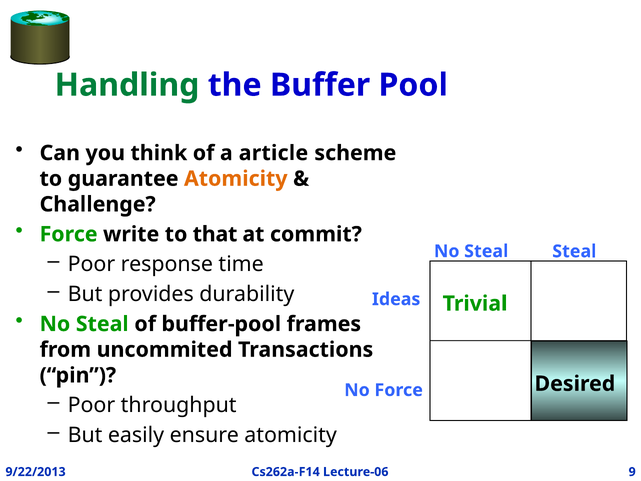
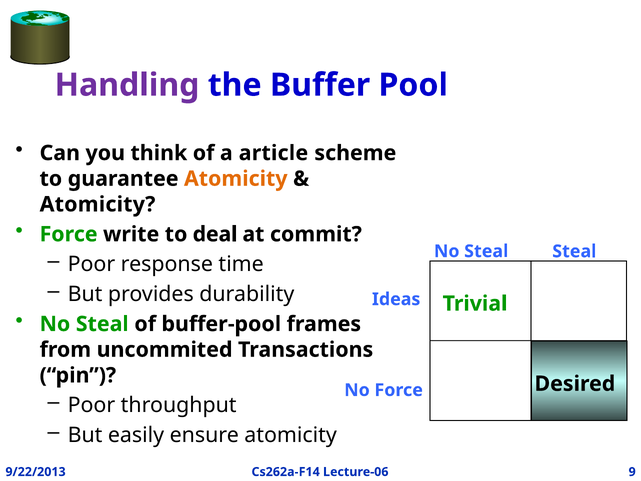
Handling colour: green -> purple (127, 85)
Challenge: Challenge -> Atomicity (98, 204)
that: that -> deal (215, 234)
